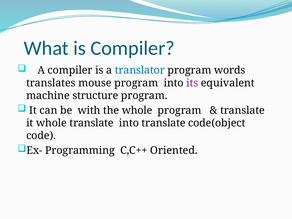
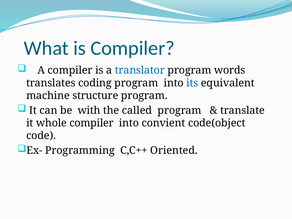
mouse: mouse -> coding (95, 83)
its colour: purple -> blue (192, 83)
the whole: whole -> called (137, 110)
whole translate: translate -> compiler (92, 123)
into translate: translate -> convient (163, 123)
